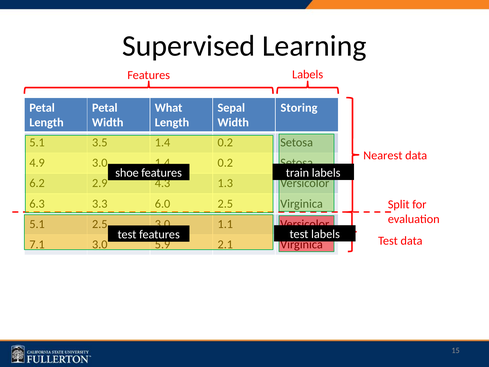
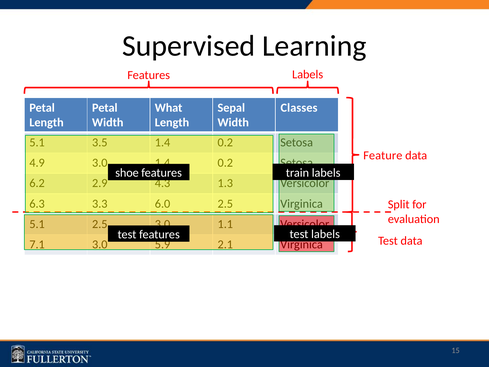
Storing: Storing -> Classes (299, 108)
Nearest: Nearest -> Feature (383, 155)
